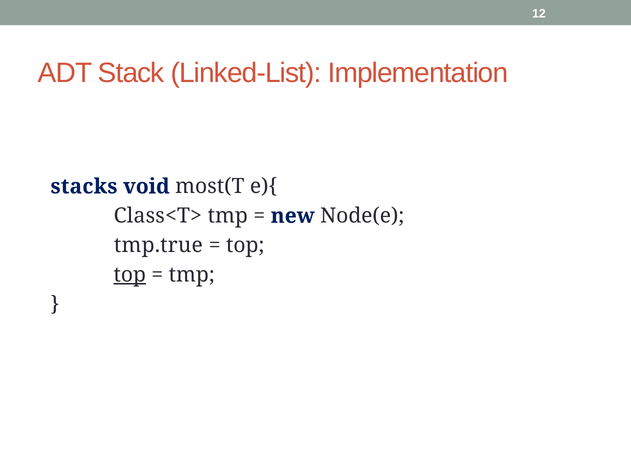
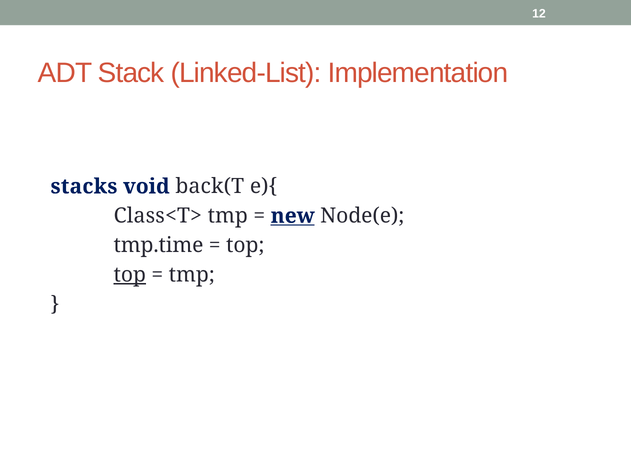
most(T: most(T -> back(T (210, 187)
new underline: none -> present (293, 216)
tmp.true: tmp.true -> tmp.time (159, 245)
